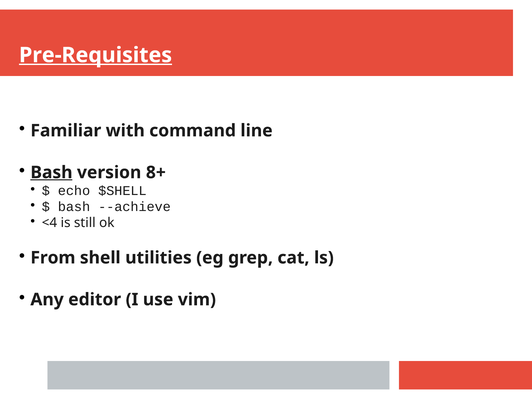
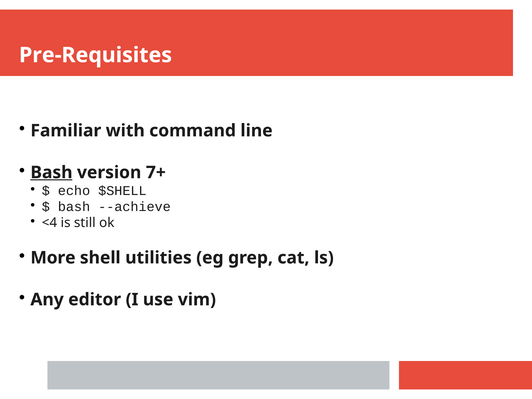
Pre-Requisites underline: present -> none (96, 55)
8+: 8+ -> 7+ (156, 172)
From: From -> More (53, 258)
